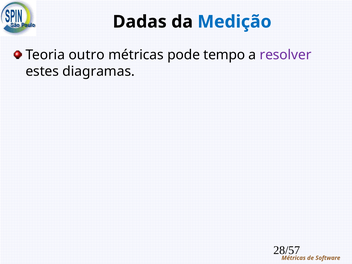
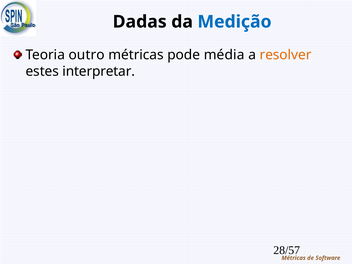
tempo: tempo -> média (224, 55)
resolver colour: purple -> orange (286, 55)
diagramas: diagramas -> interpretar (99, 71)
